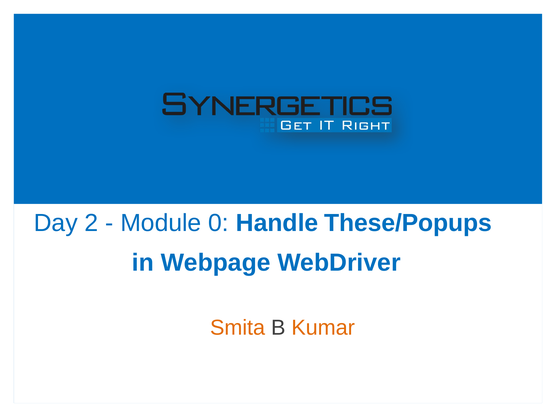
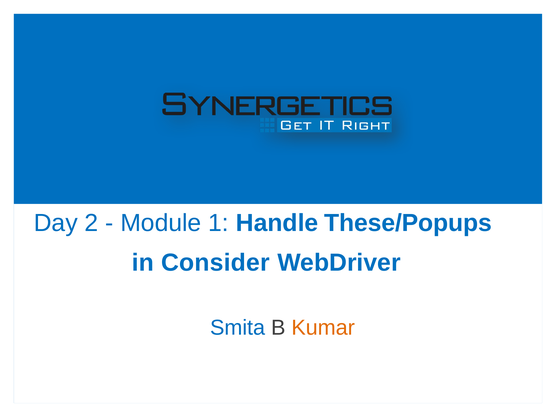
0: 0 -> 1 (219, 223)
Webpage: Webpage -> Consider (215, 263)
Smita colour: orange -> blue (238, 328)
